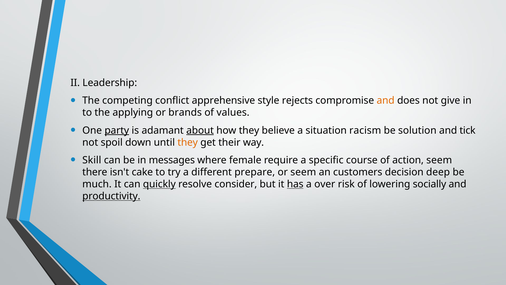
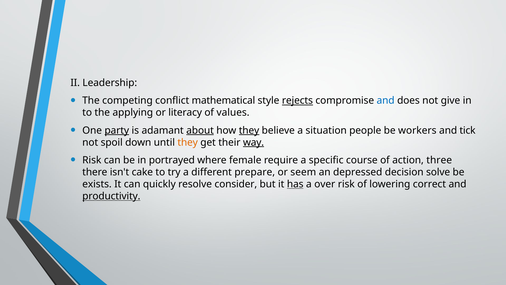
apprehensive: apprehensive -> mathematical (223, 100)
rejects underline: none -> present (297, 100)
and colour: orange -> blue (386, 100)
brands: brands -> literacy (185, 112)
they underline: none -> present (249, 130)
racism: racism -> people (365, 130)
solution: solution -> workers (417, 130)
way underline: none -> present (254, 142)
Skill: Skill -> Risk (92, 160)
messages: messages -> portrayed (172, 160)
action seem: seem -> three (439, 160)
customers: customers -> depressed (358, 172)
deep: deep -> solve (438, 172)
much: much -> exists (97, 184)
quickly underline: present -> none (159, 184)
socially: socially -> correct (429, 184)
